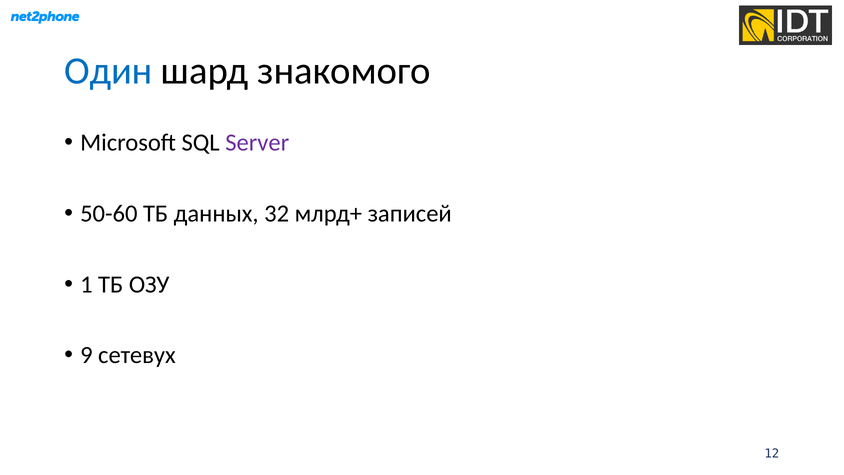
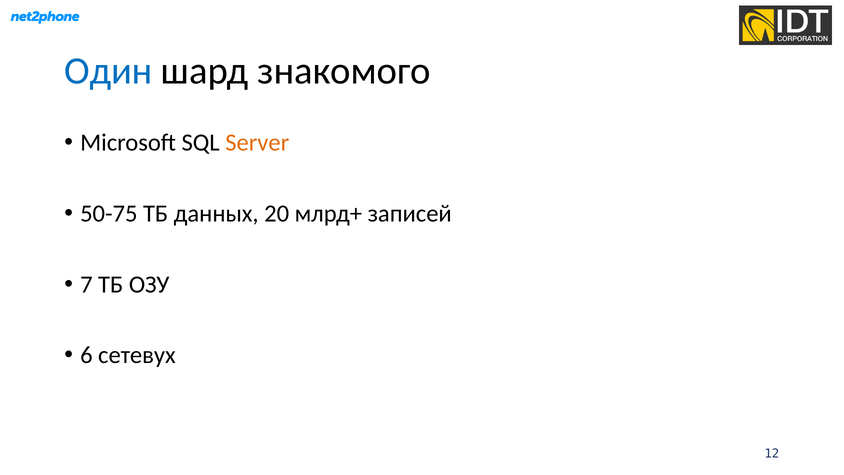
Server colour: purple -> orange (257, 143)
50-60: 50-60 -> 50-75 (109, 213)
32: 32 -> 20 (277, 213)
1: 1 -> 7 (86, 284)
9: 9 -> 6 (86, 355)
